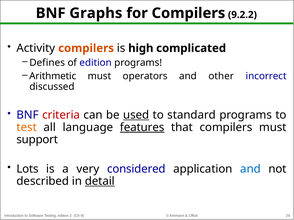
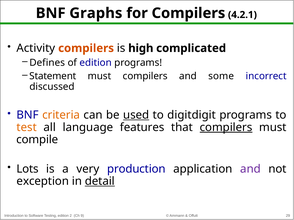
9.2.2: 9.2.2 -> 4.2.1 (242, 15)
Arithmetic: Arithmetic -> Statement (53, 76)
must operators: operators -> compilers (145, 76)
other: other -> some (221, 76)
criteria colour: red -> orange (61, 115)
standard: standard -> digitdigit (192, 115)
features underline: present -> none (142, 128)
compilers underline: none -> present (226, 128)
support: support -> compile (37, 140)
considered: considered -> production (136, 169)
and colour: blue -> purple (250, 169)
described: described -> exception (43, 182)
